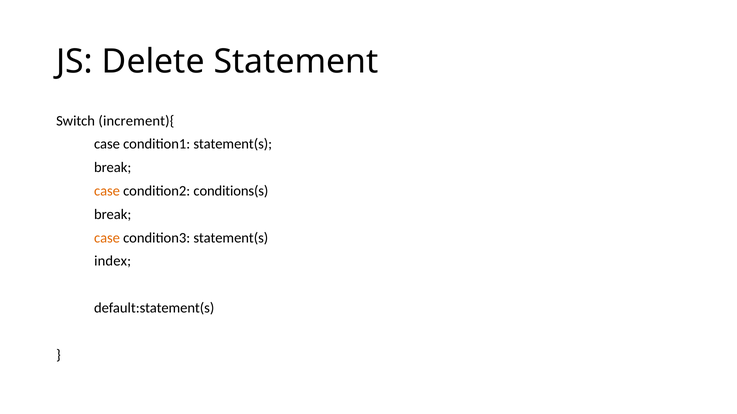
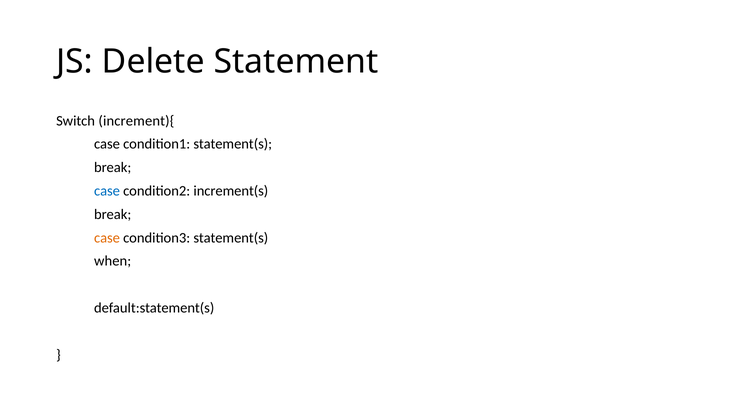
case colour: orange -> blue (107, 191)
conditions(s: conditions(s -> increment(s (231, 191)
index: index -> when (113, 262)
